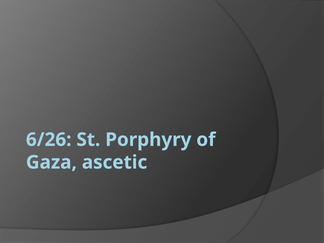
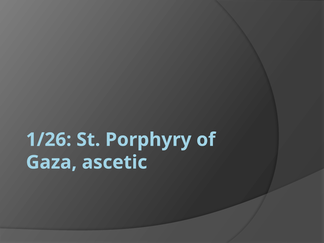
6/26: 6/26 -> 1/26 (49, 140)
